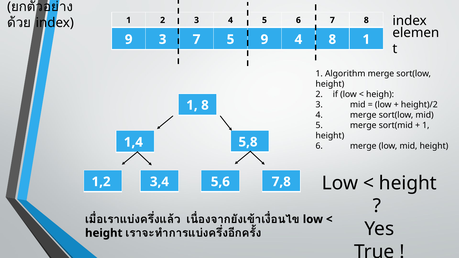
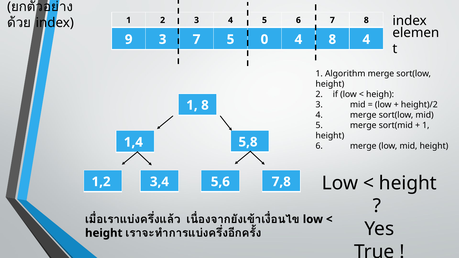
5 9: 9 -> 0 (264, 39)
8 1: 1 -> 4 (366, 39)
